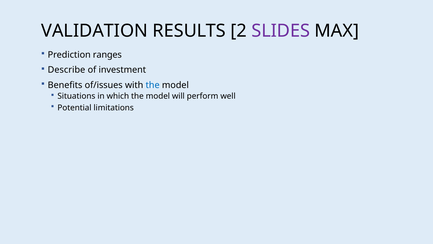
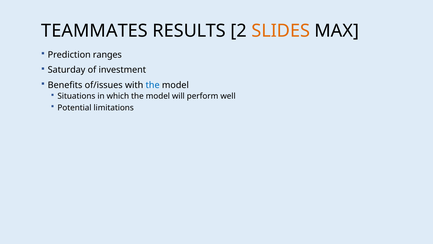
VALIDATION: VALIDATION -> TEAMMATES (95, 31)
SLIDES colour: purple -> orange (281, 31)
Describe: Describe -> Saturday (67, 70)
